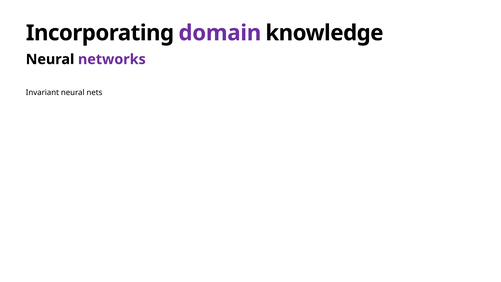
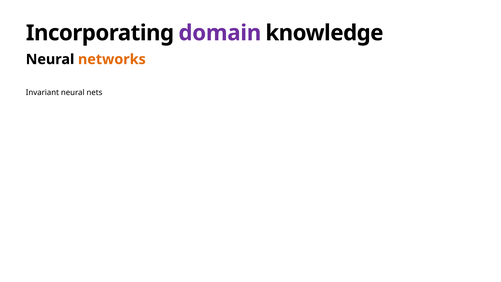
networks colour: purple -> orange (112, 59)
